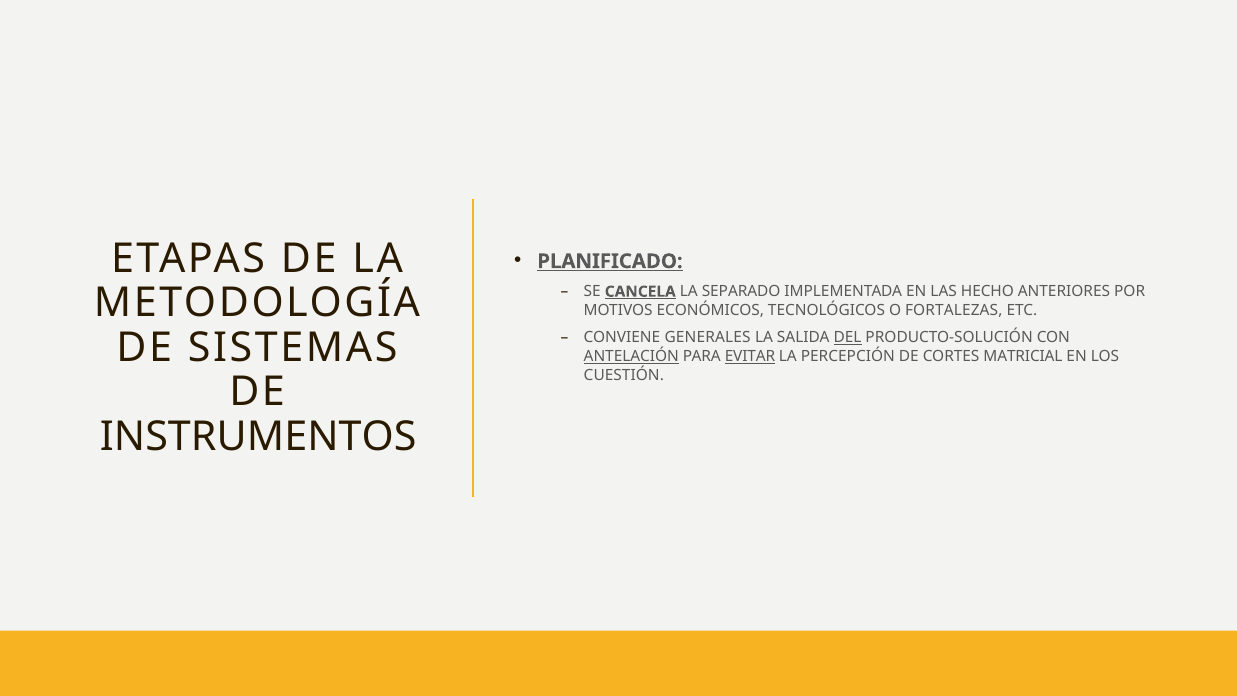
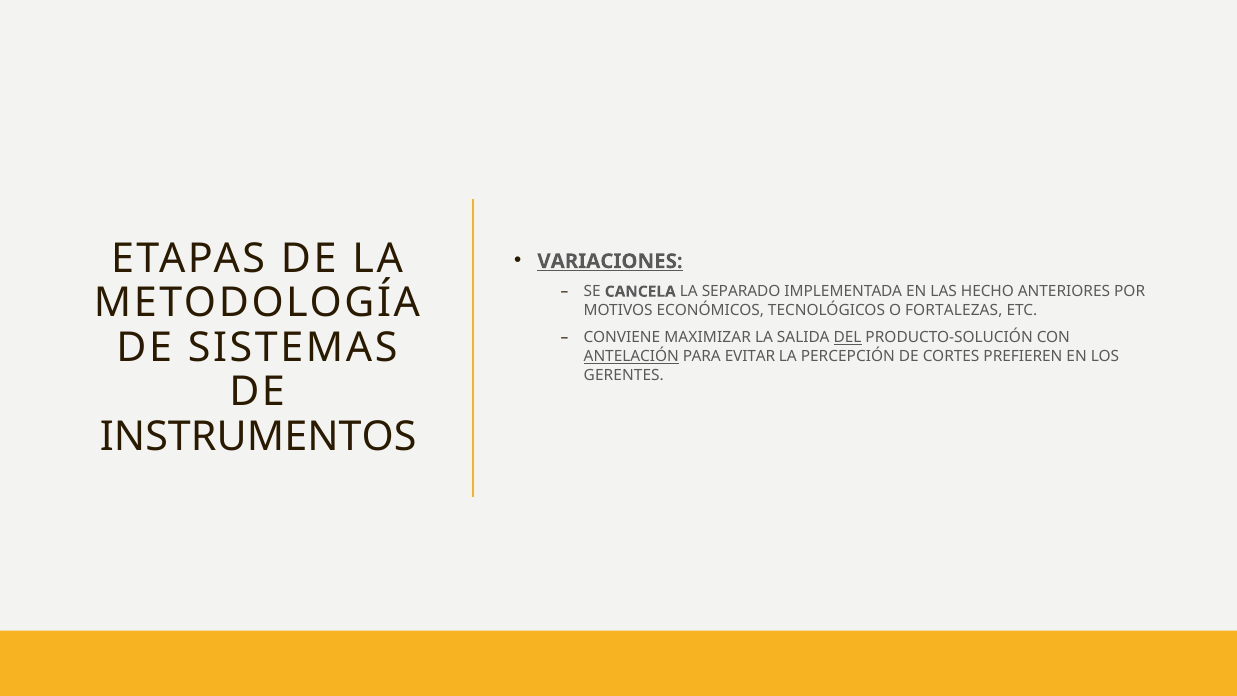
PLANIFICADO: PLANIFICADO -> VARIACIONES (610, 261)
CANCELA underline: present -> none (640, 292)
GENERALES: GENERALES -> MAXIMIZAR (708, 338)
EVITAR underline: present -> none (750, 356)
MATRICIAL: MATRICIAL -> PREFIEREN (1023, 356)
CUESTIÓN: CUESTIÓN -> GERENTES (624, 375)
